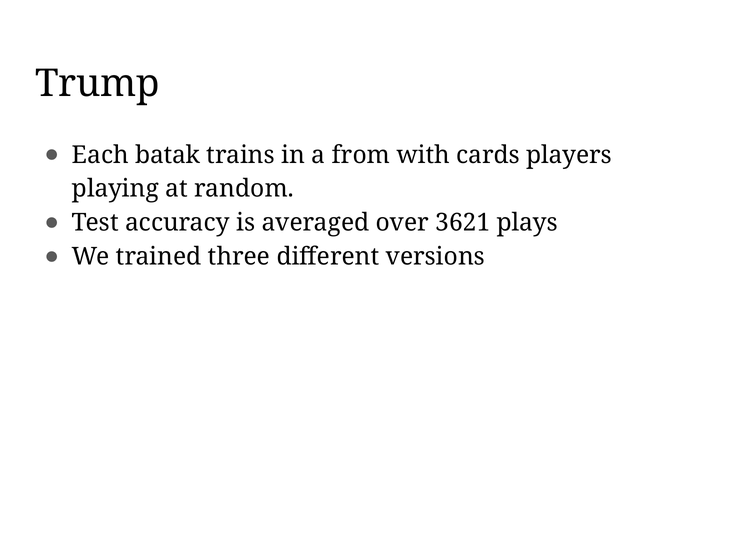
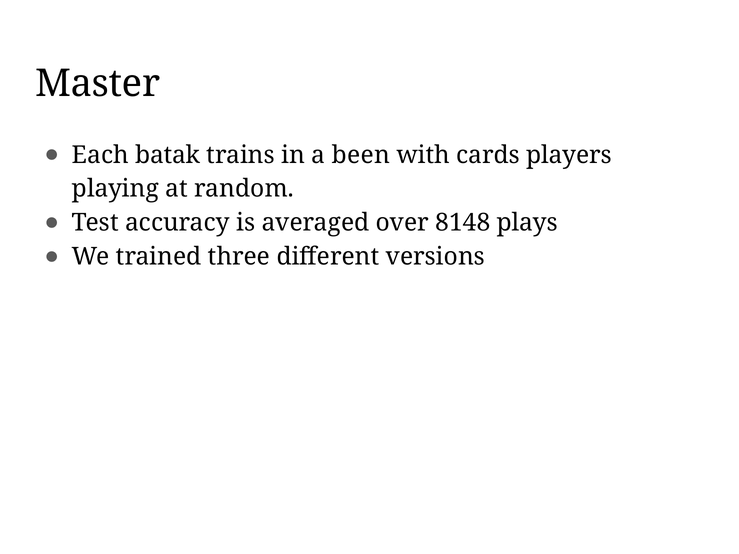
Trump: Trump -> Master (98, 83)
from: from -> been (361, 155)
3621: 3621 -> 8148 (463, 223)
